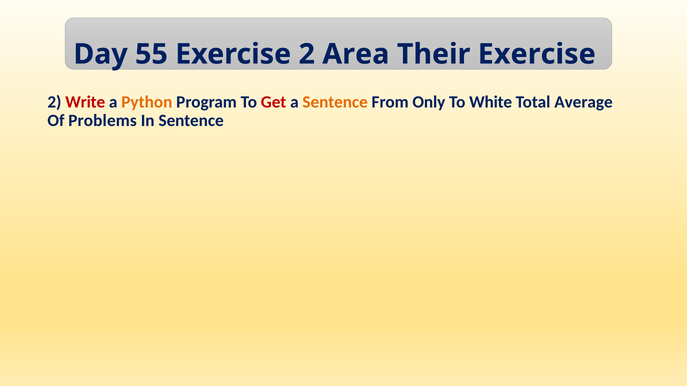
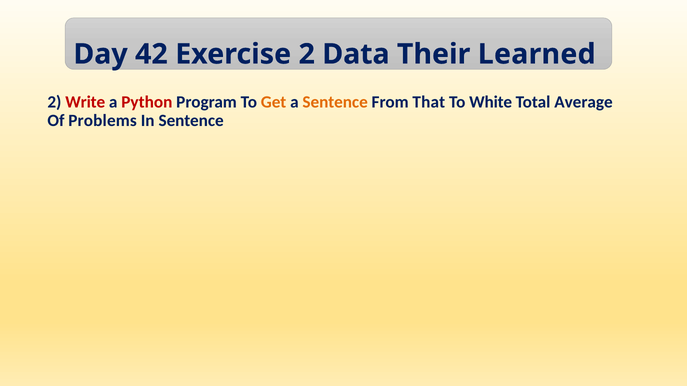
55: 55 -> 42 (151, 54)
Area: Area -> Data (356, 54)
Their Exercise: Exercise -> Learned (537, 54)
Python colour: orange -> red (147, 102)
Get colour: red -> orange (274, 102)
Only: Only -> That (429, 102)
